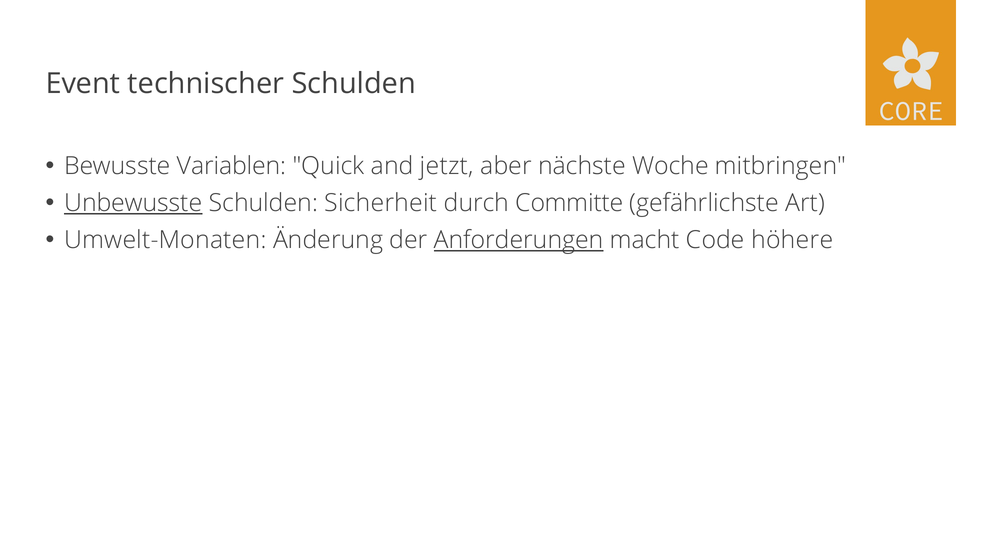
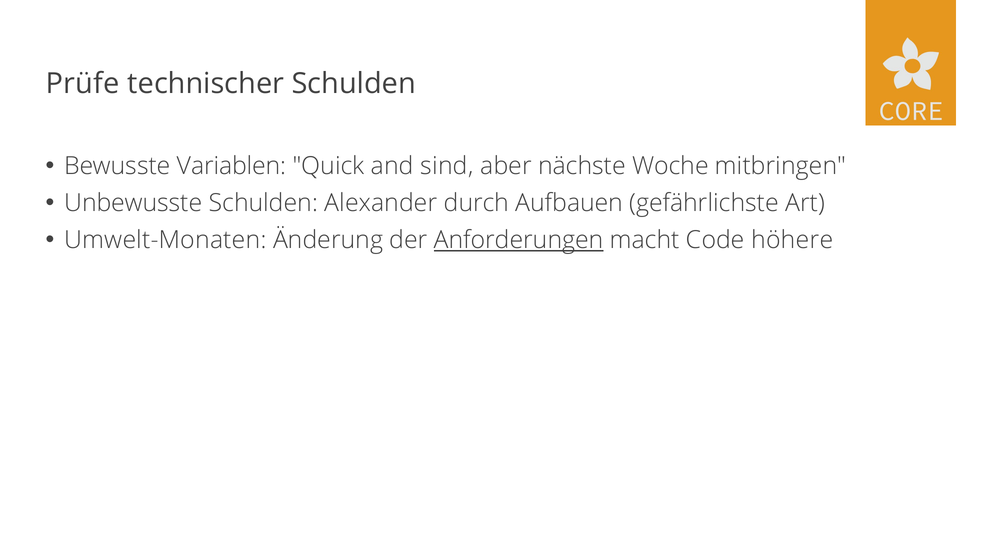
Event: Event -> Prüfe (83, 84)
jetzt: jetzt -> sind (447, 166)
Unbewusste underline: present -> none (133, 203)
Sicherheit: Sicherheit -> Alexander (381, 203)
Committe: Committe -> Aufbauen (569, 203)
